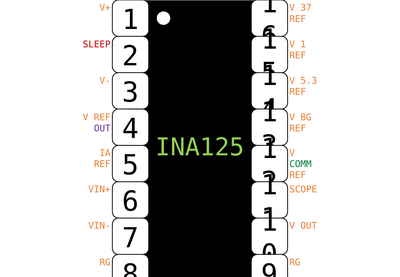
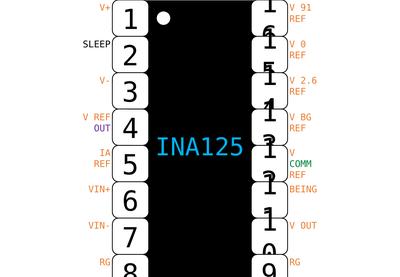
37: 37 -> 91 (306, 8)
SLEEP colour: red -> black (97, 44)
V 1: 1 -> 0 (303, 44)
5.3: 5.3 -> 2.6 (309, 81)
INA125 colour: light green -> light blue (200, 147)
SCOPE: SCOPE -> BEING (303, 189)
